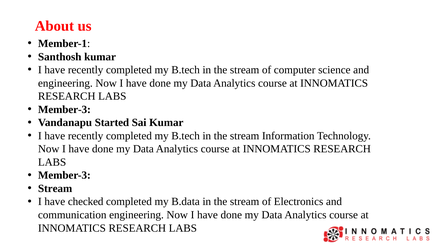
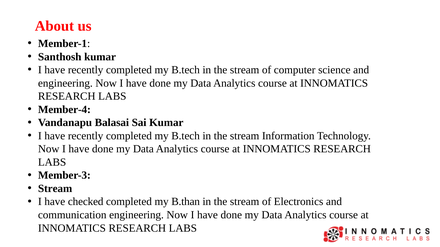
Member-3: Member-3 -> Member-4 (64, 110)
Started: Started -> Balasai (112, 123)
B.data: B.data -> B.than (186, 202)
